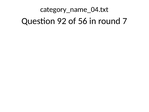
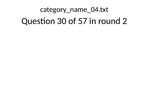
92: 92 -> 30 (62, 21)
56: 56 -> 57 (83, 21)
7: 7 -> 2 (125, 21)
